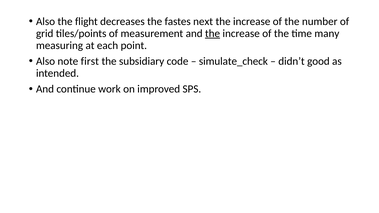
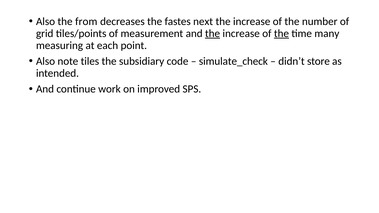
flight: flight -> from (86, 22)
the underline: none -> present (281, 33)
first: first -> tiles (90, 61)
good: good -> store (318, 61)
